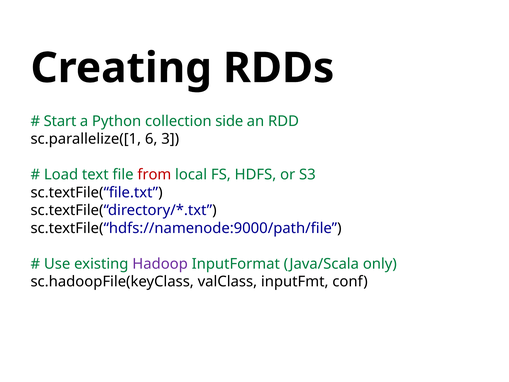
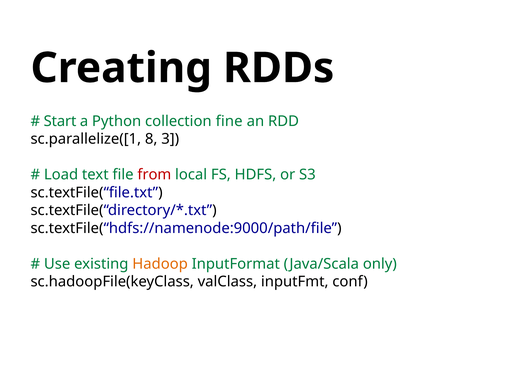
side: side -> fine (229, 121)
6: 6 -> 8 (151, 139)
Hadoop colour: purple -> orange (160, 264)
